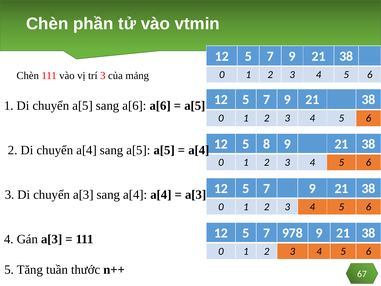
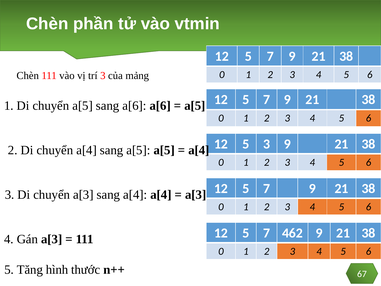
5 8: 8 -> 3 (267, 144)
978: 978 -> 462 (292, 233)
tuần: tuần -> hình (57, 269)
